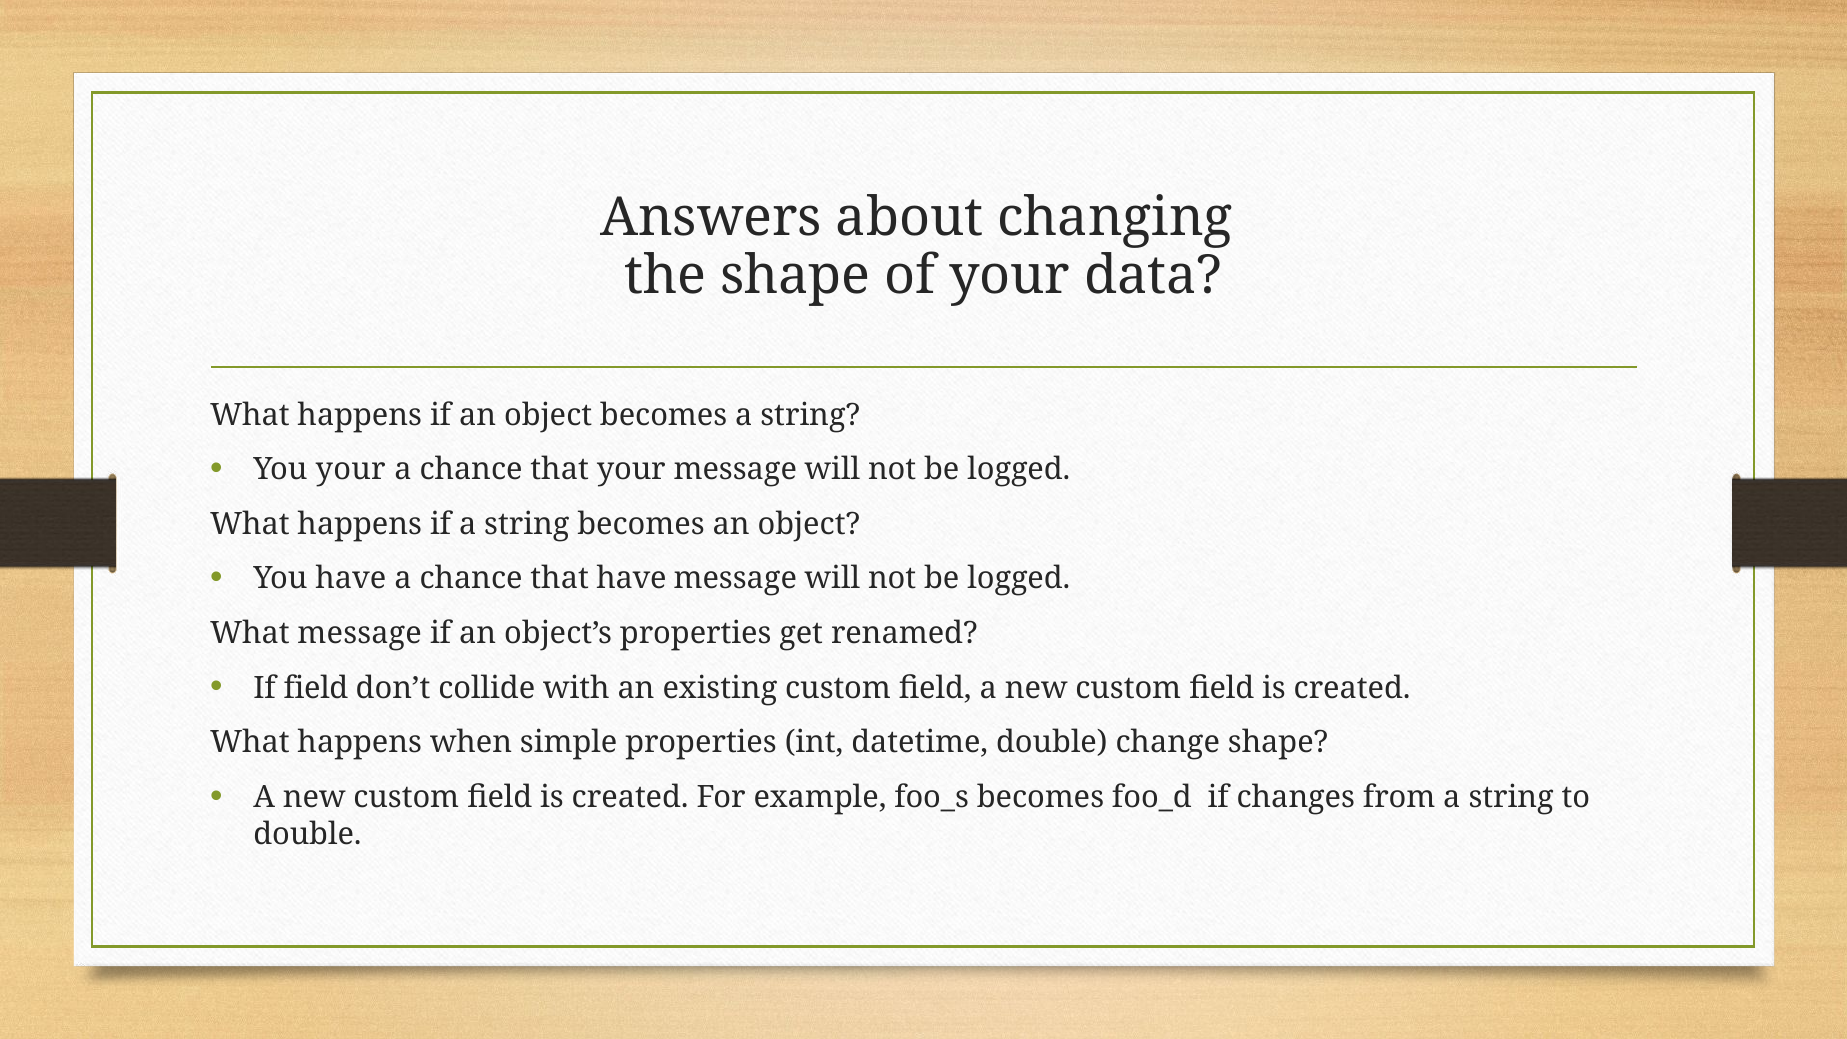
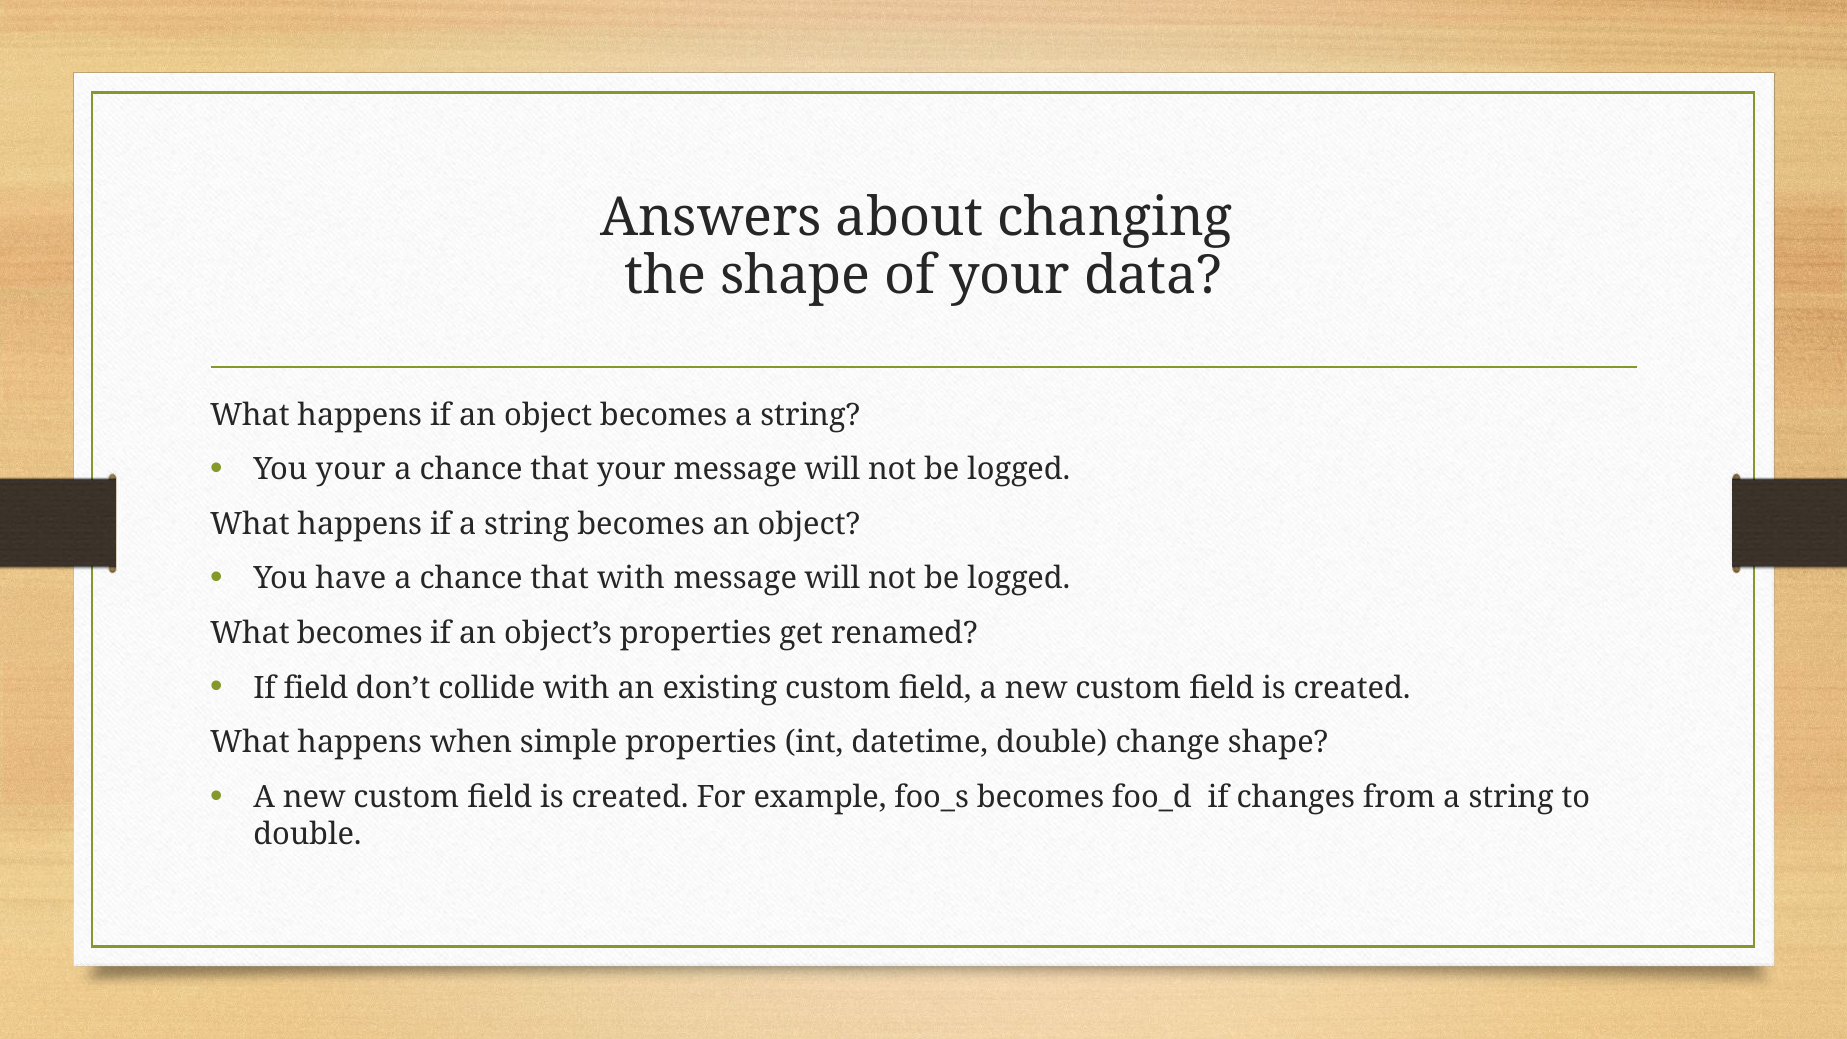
that have: have -> with (631, 579)
What message: message -> becomes (360, 633)
